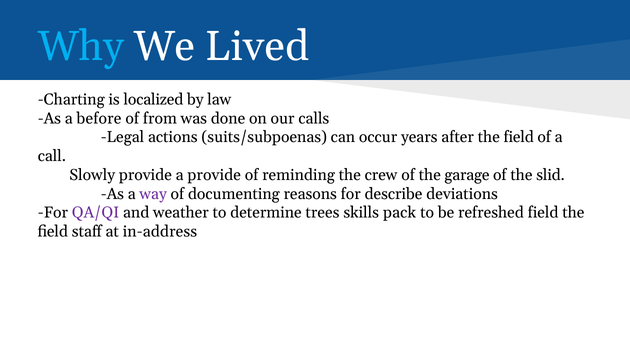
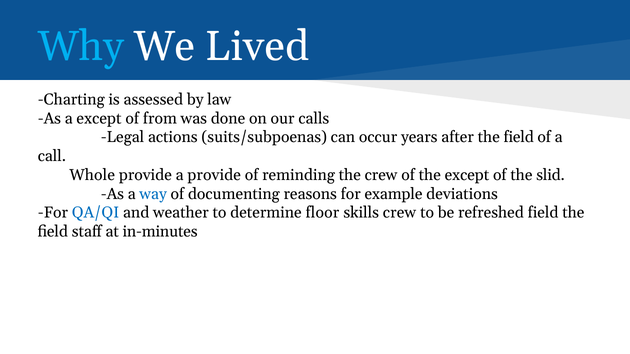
localized: localized -> assessed (153, 100)
a before: before -> except (99, 118)
Slowly: Slowly -> Whole (92, 175)
the garage: garage -> except (467, 175)
way colour: purple -> blue (153, 194)
describe: describe -> example (394, 194)
QA/QI colour: purple -> blue (96, 213)
trees: trees -> floor (322, 213)
skills pack: pack -> crew (399, 213)
in-address: in-address -> in-minutes (160, 232)
